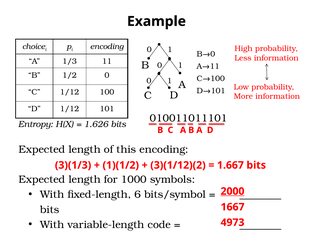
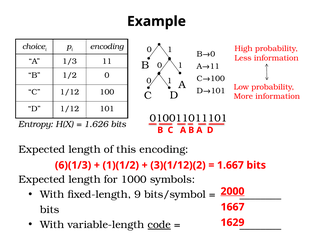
3)(1/3: 3)(1/3 -> 6)(1/3 (73, 165)
6: 6 -> 9 (138, 194)
code underline: none -> present (159, 224)
4973: 4973 -> 1629 (232, 222)
